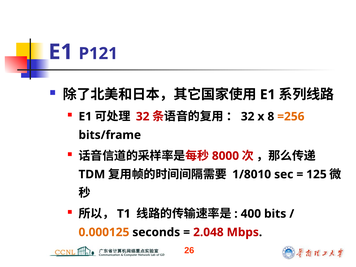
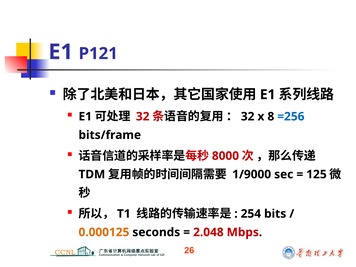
=256 colour: orange -> blue (291, 117)
1/8010: 1/8010 -> 1/9000 (252, 174)
400: 400 -> 254 (251, 214)
